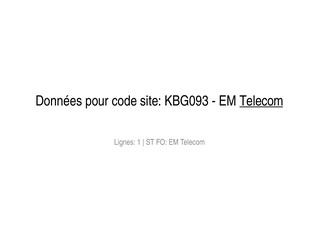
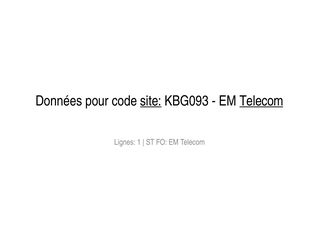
site underline: none -> present (151, 101)
